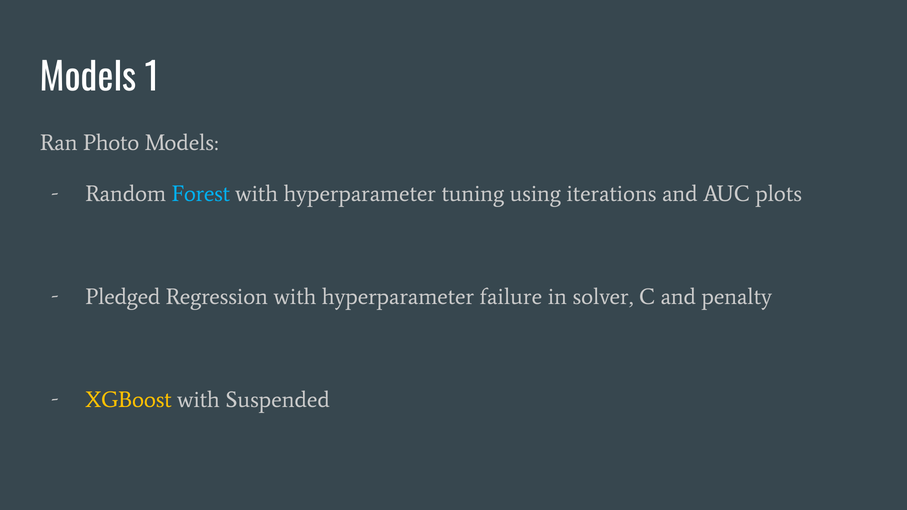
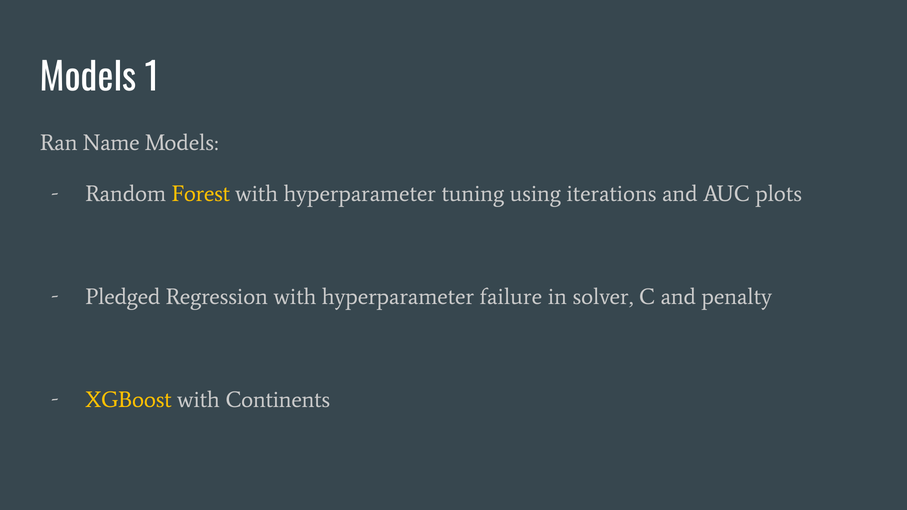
Photo: Photo -> Name (111, 143)
Forest colour: light blue -> yellow (201, 194)
Suspended: Suspended -> Continents (278, 400)
